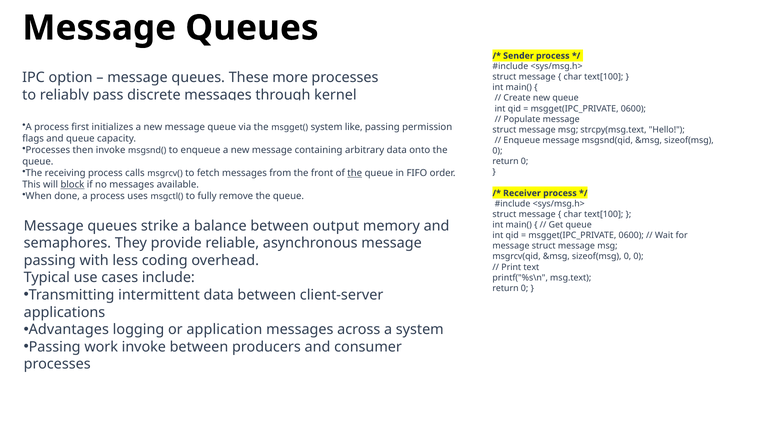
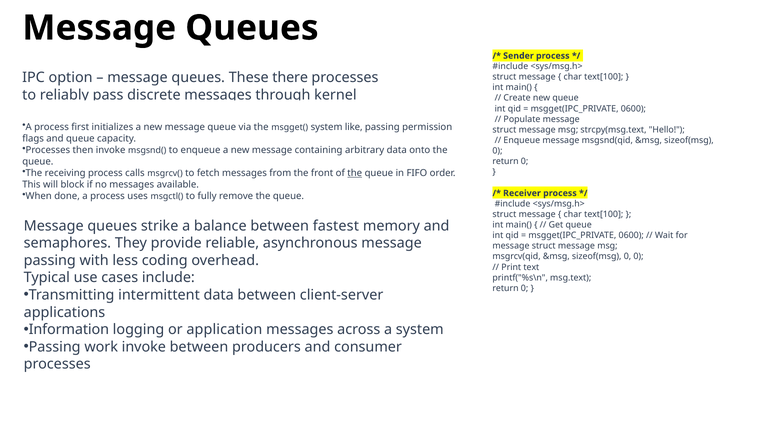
more: more -> there (290, 77)
block underline: present -> none (72, 184)
output: output -> fastest (336, 226)
Advantages: Advantages -> Information (69, 330)
